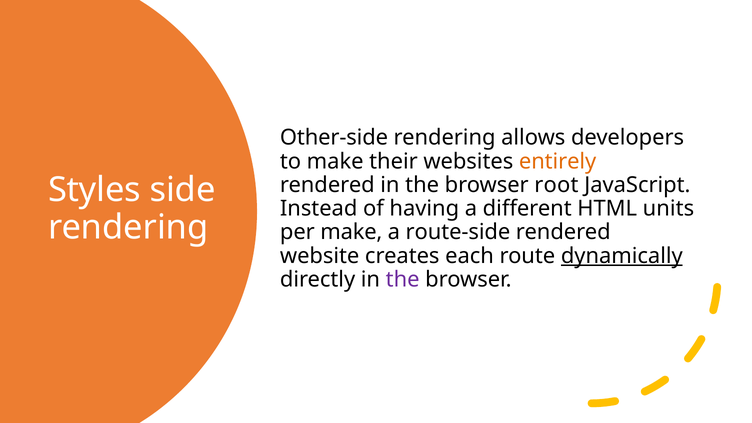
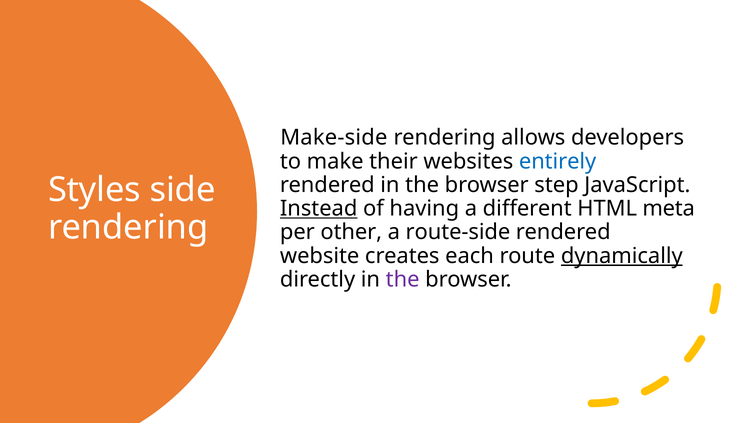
Other-side: Other-side -> Make-side (334, 138)
entirely colour: orange -> blue (558, 161)
root: root -> step (557, 185)
Instead underline: none -> present (319, 209)
units: units -> meta (669, 209)
per make: make -> other (351, 232)
